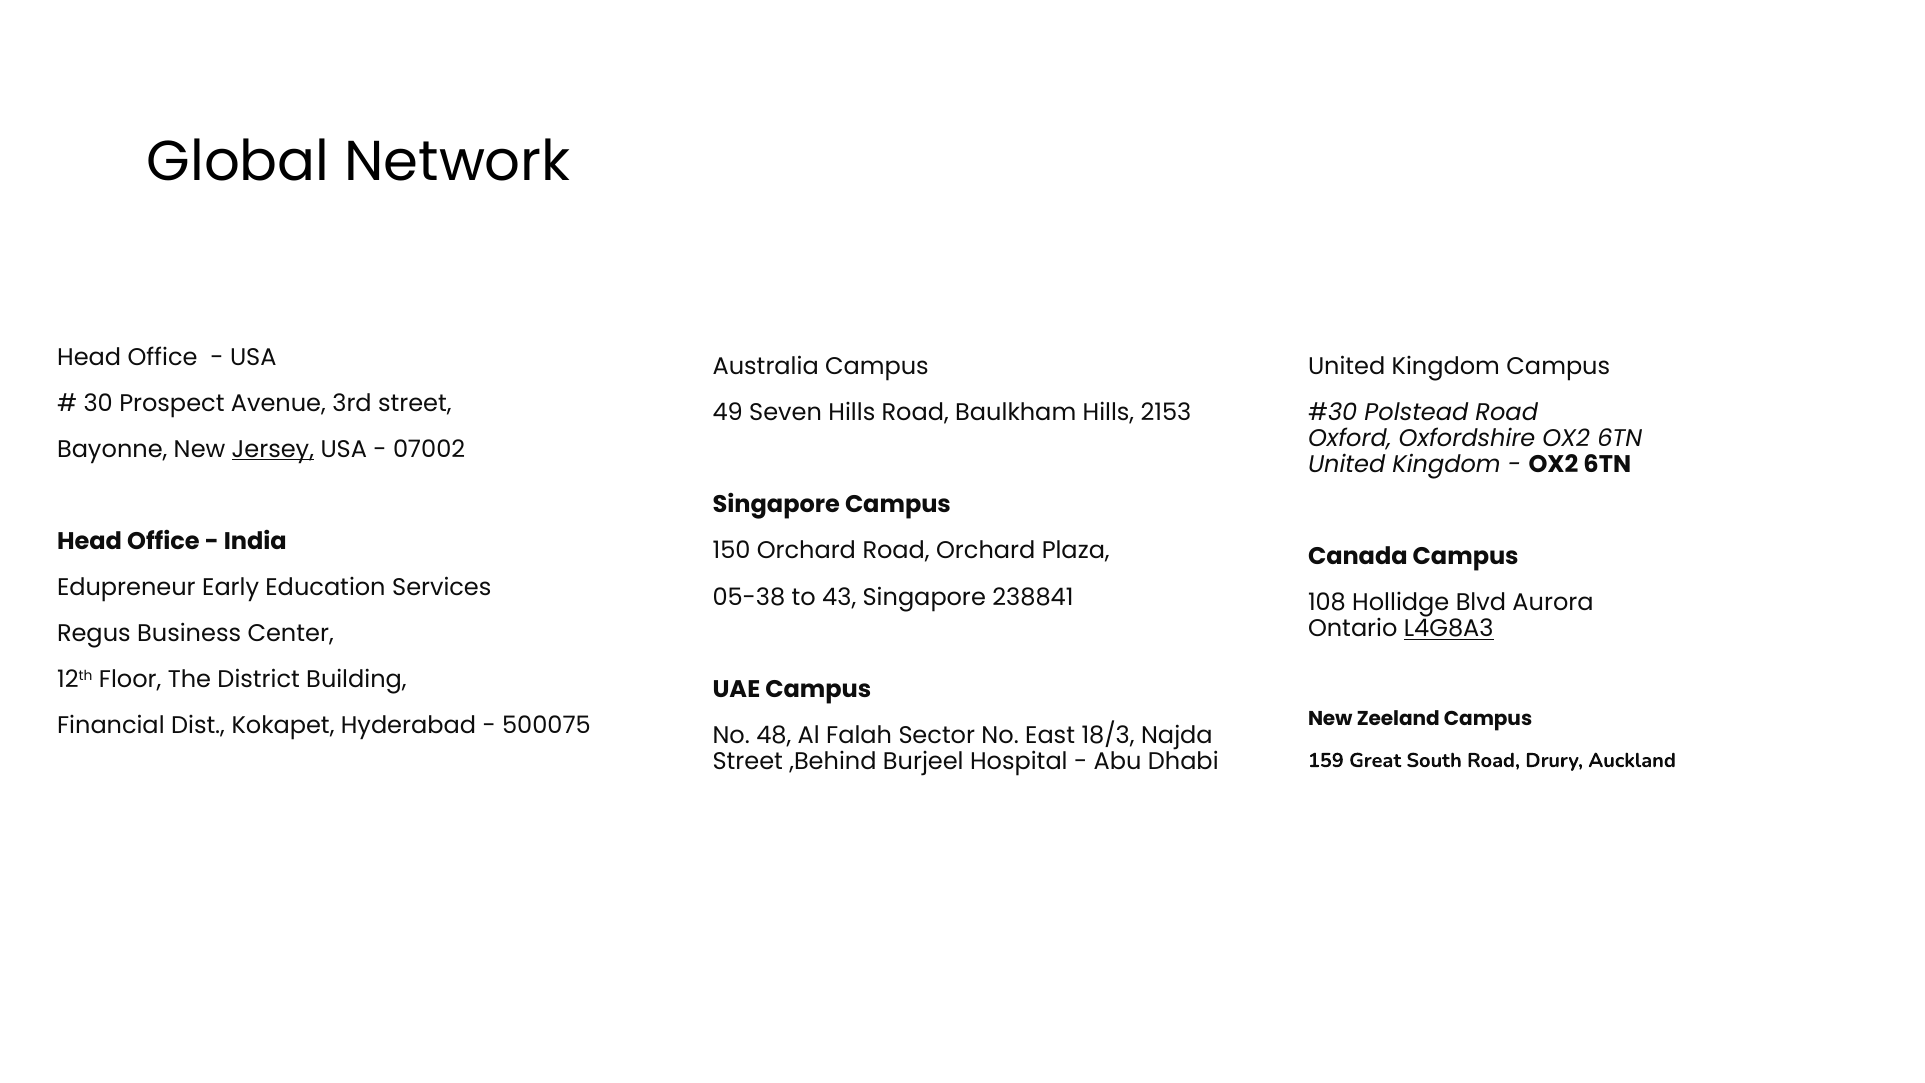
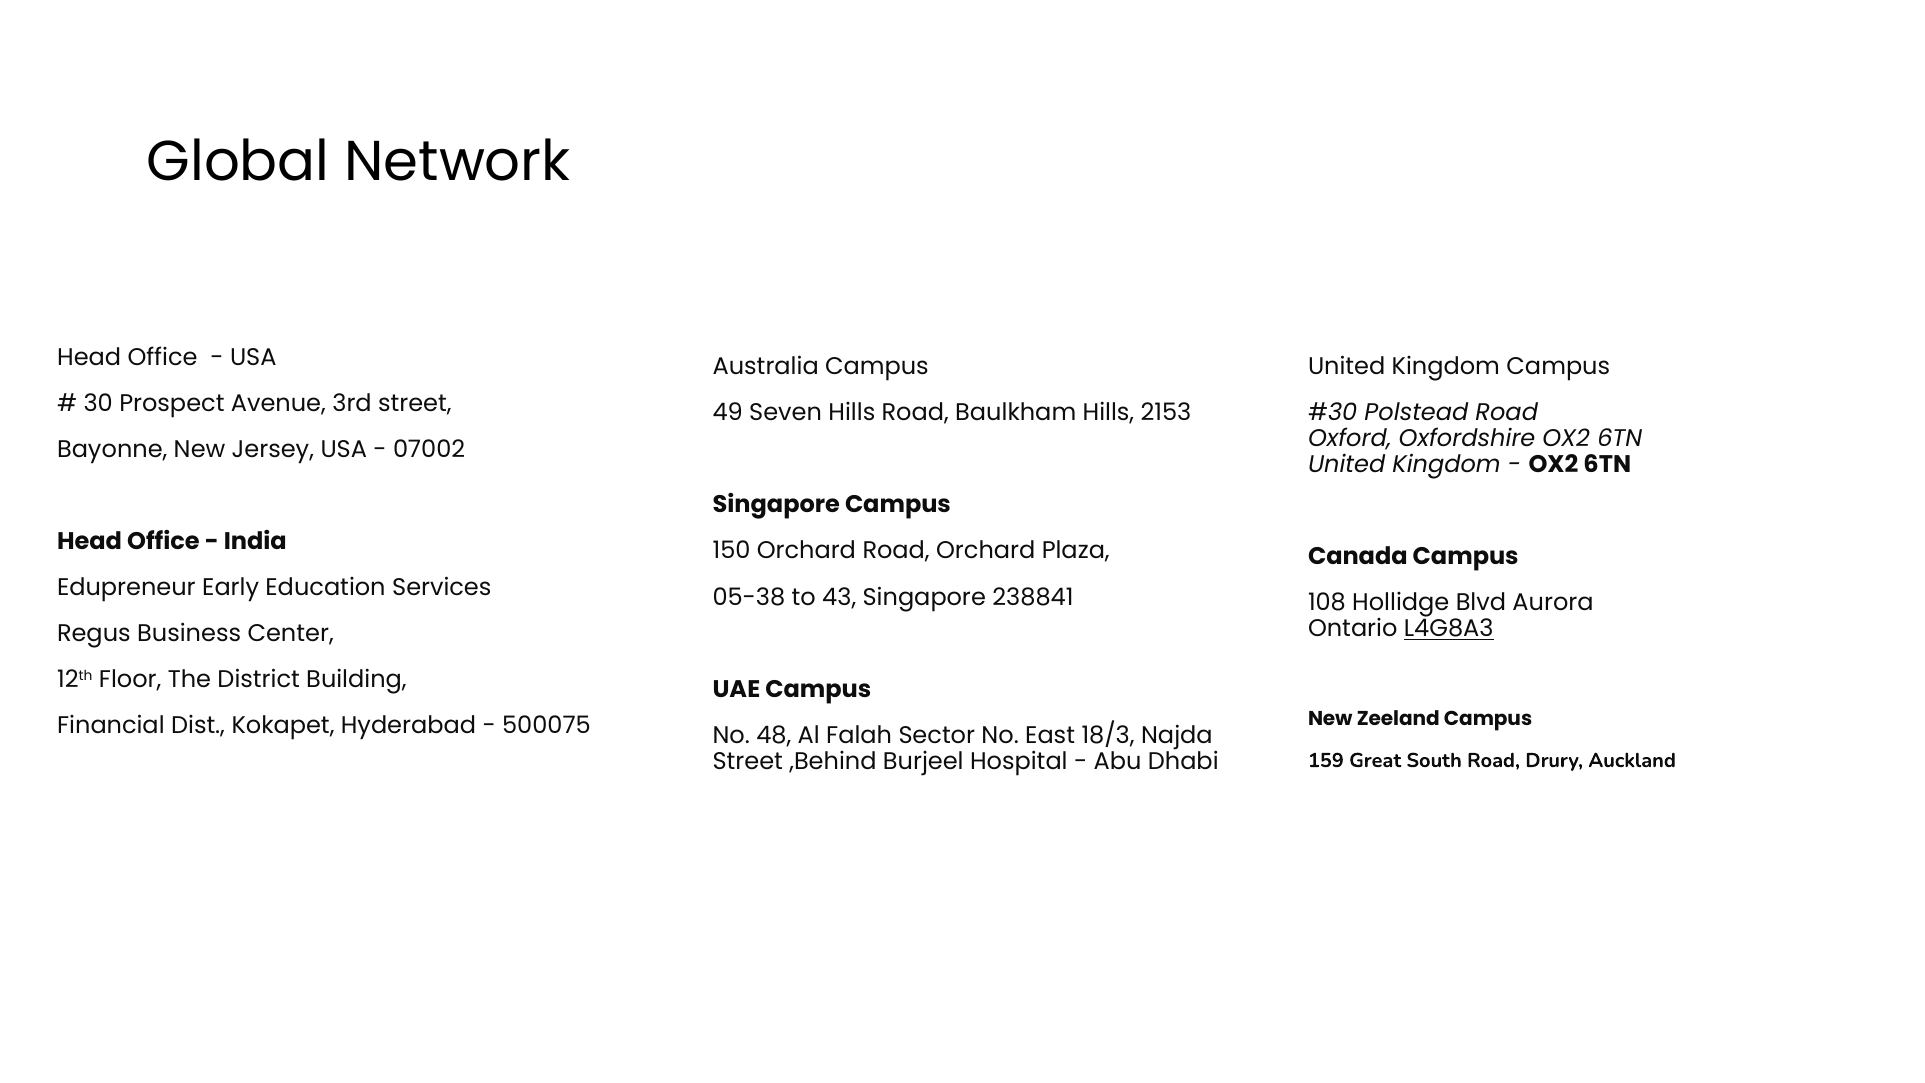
Jersey underline: present -> none (273, 449)
